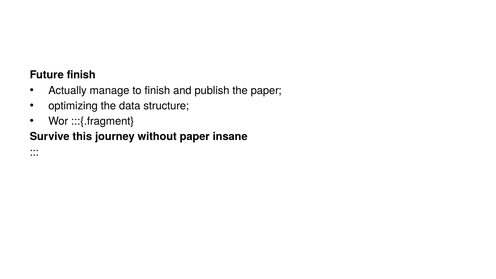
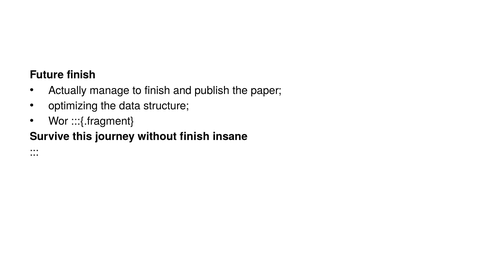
without paper: paper -> finish (195, 137)
